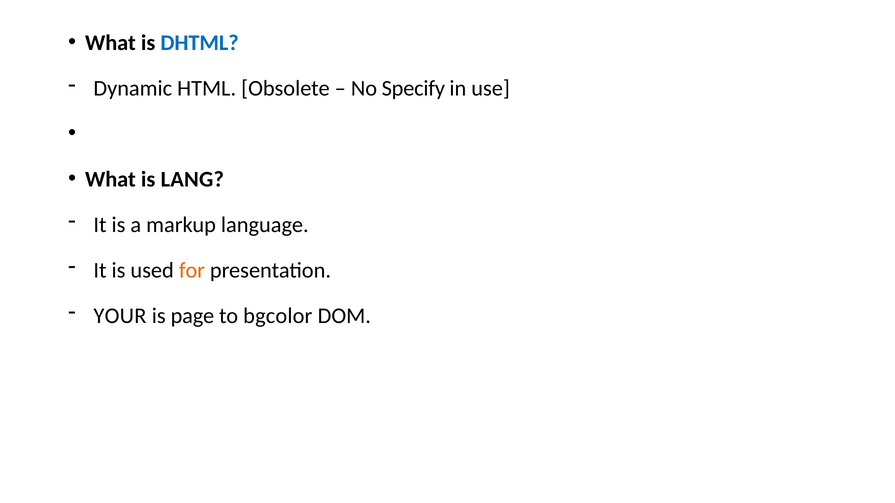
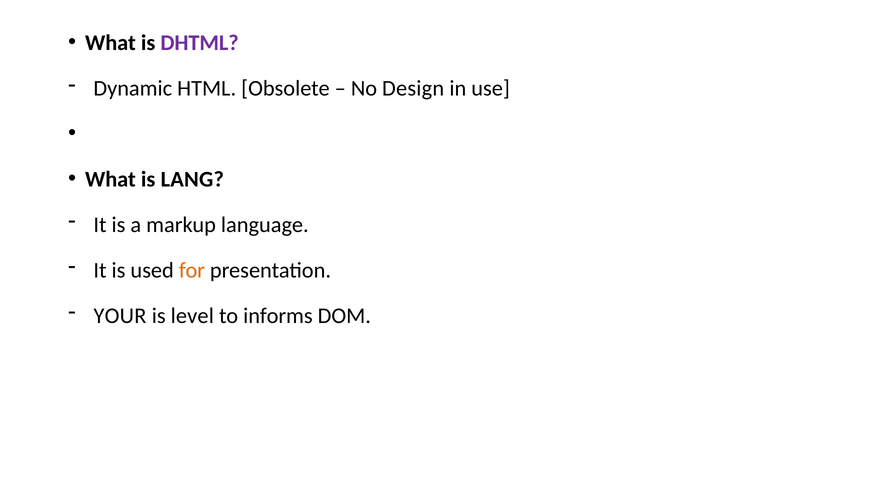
DHTML colour: blue -> purple (200, 43)
Specify: Specify -> Design (413, 88)
page: page -> level (192, 316)
bgcolor: bgcolor -> informs (278, 316)
